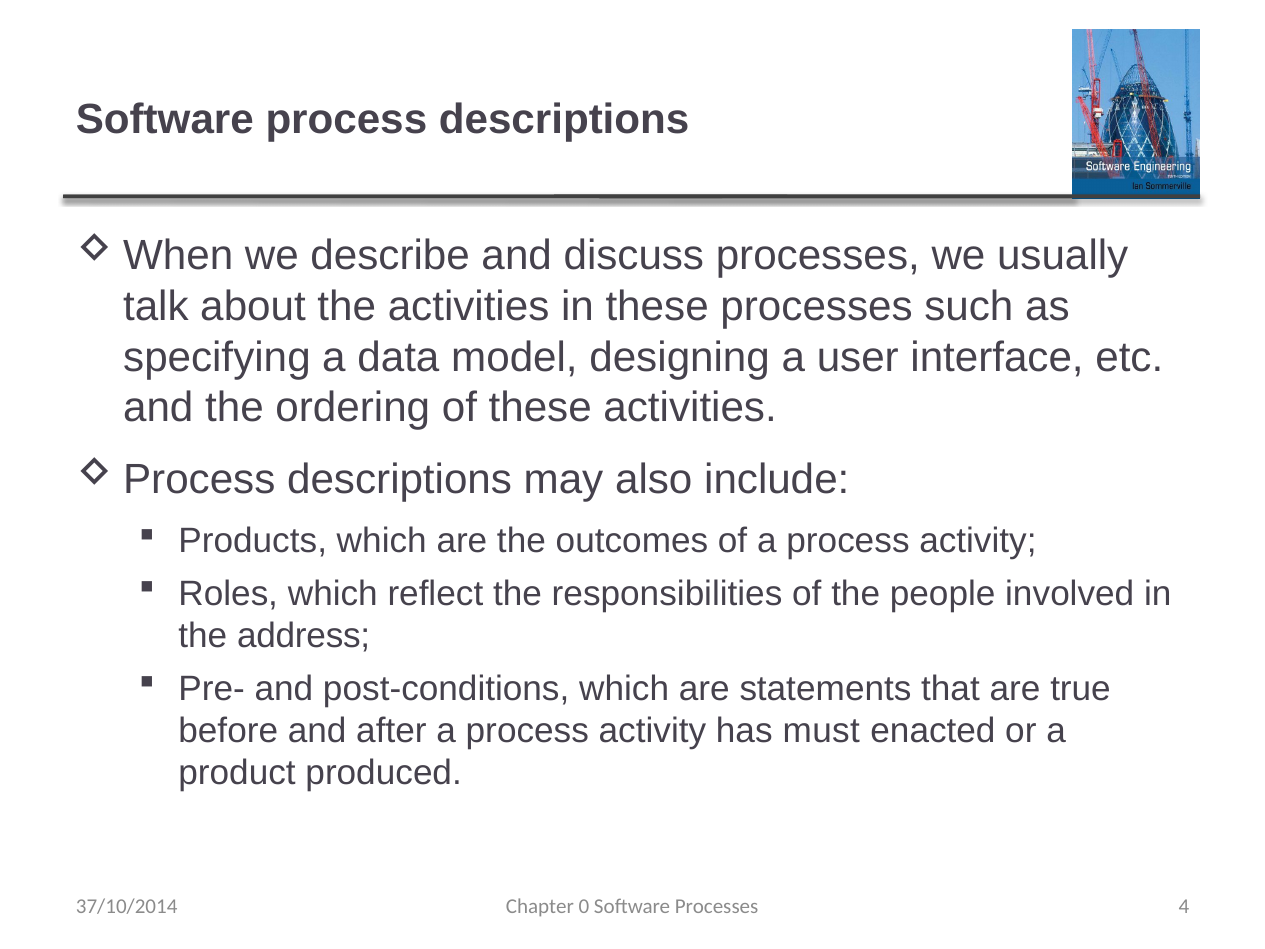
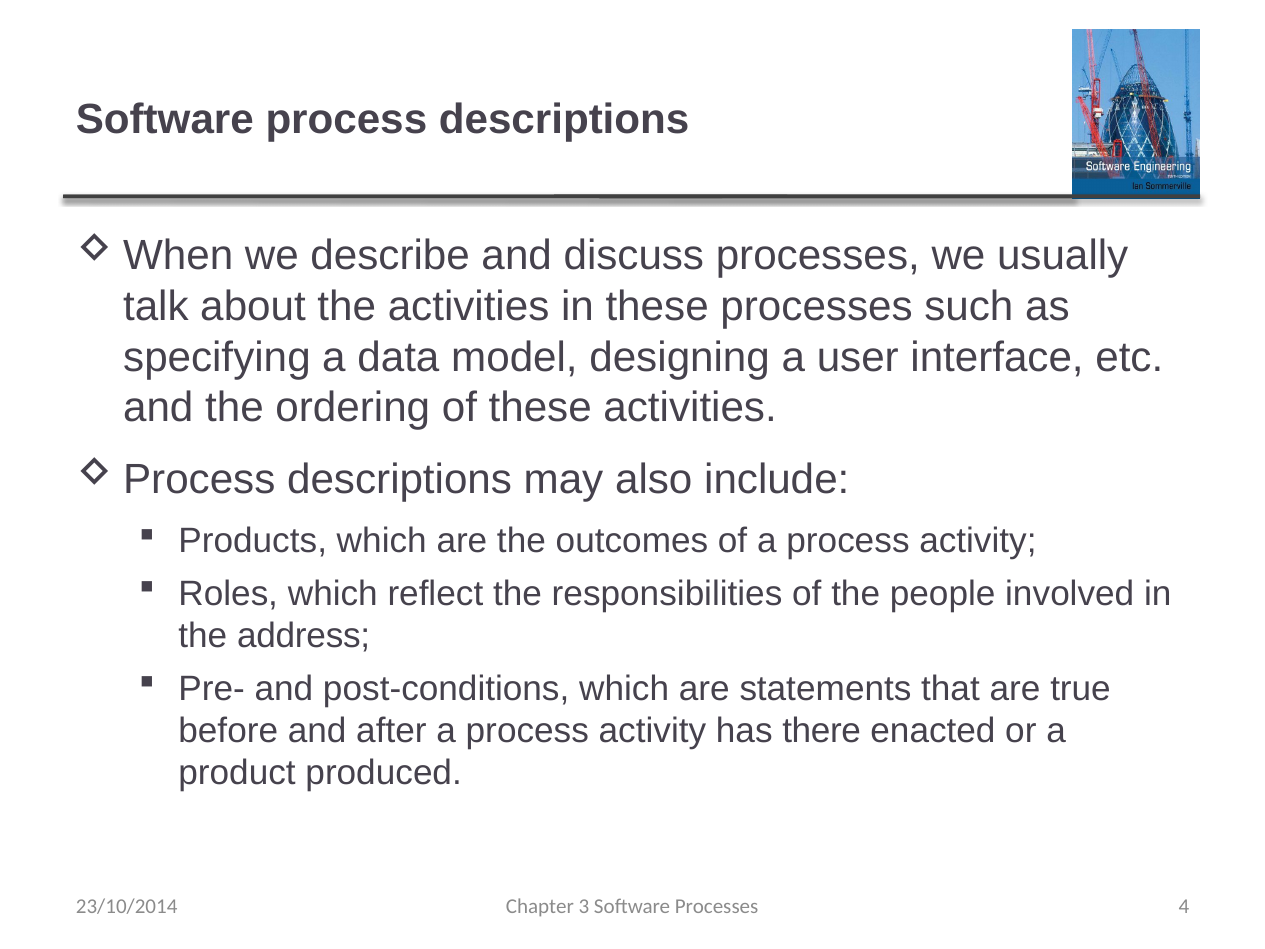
must: must -> there (822, 731)
37/10/2014: 37/10/2014 -> 23/10/2014 (127, 906)
0: 0 -> 3 (584, 906)
